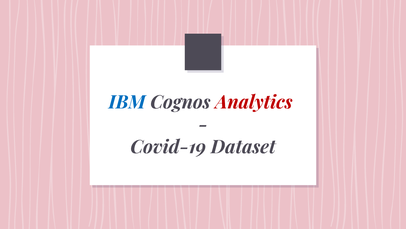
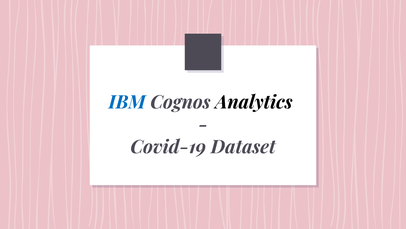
Analytics colour: red -> black (254, 102)
